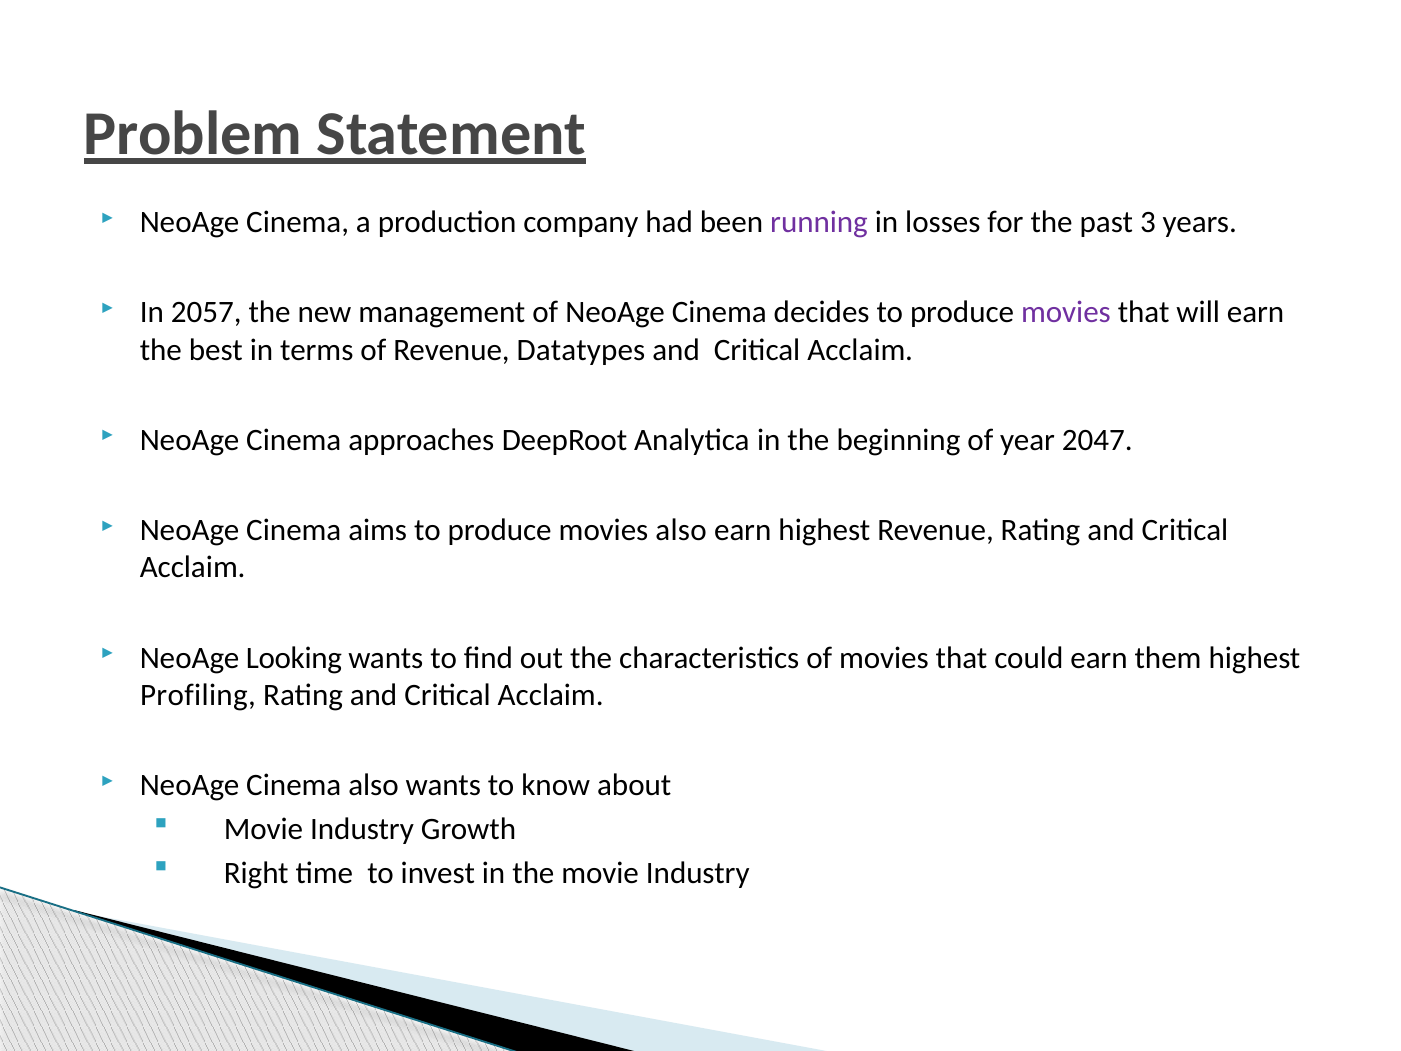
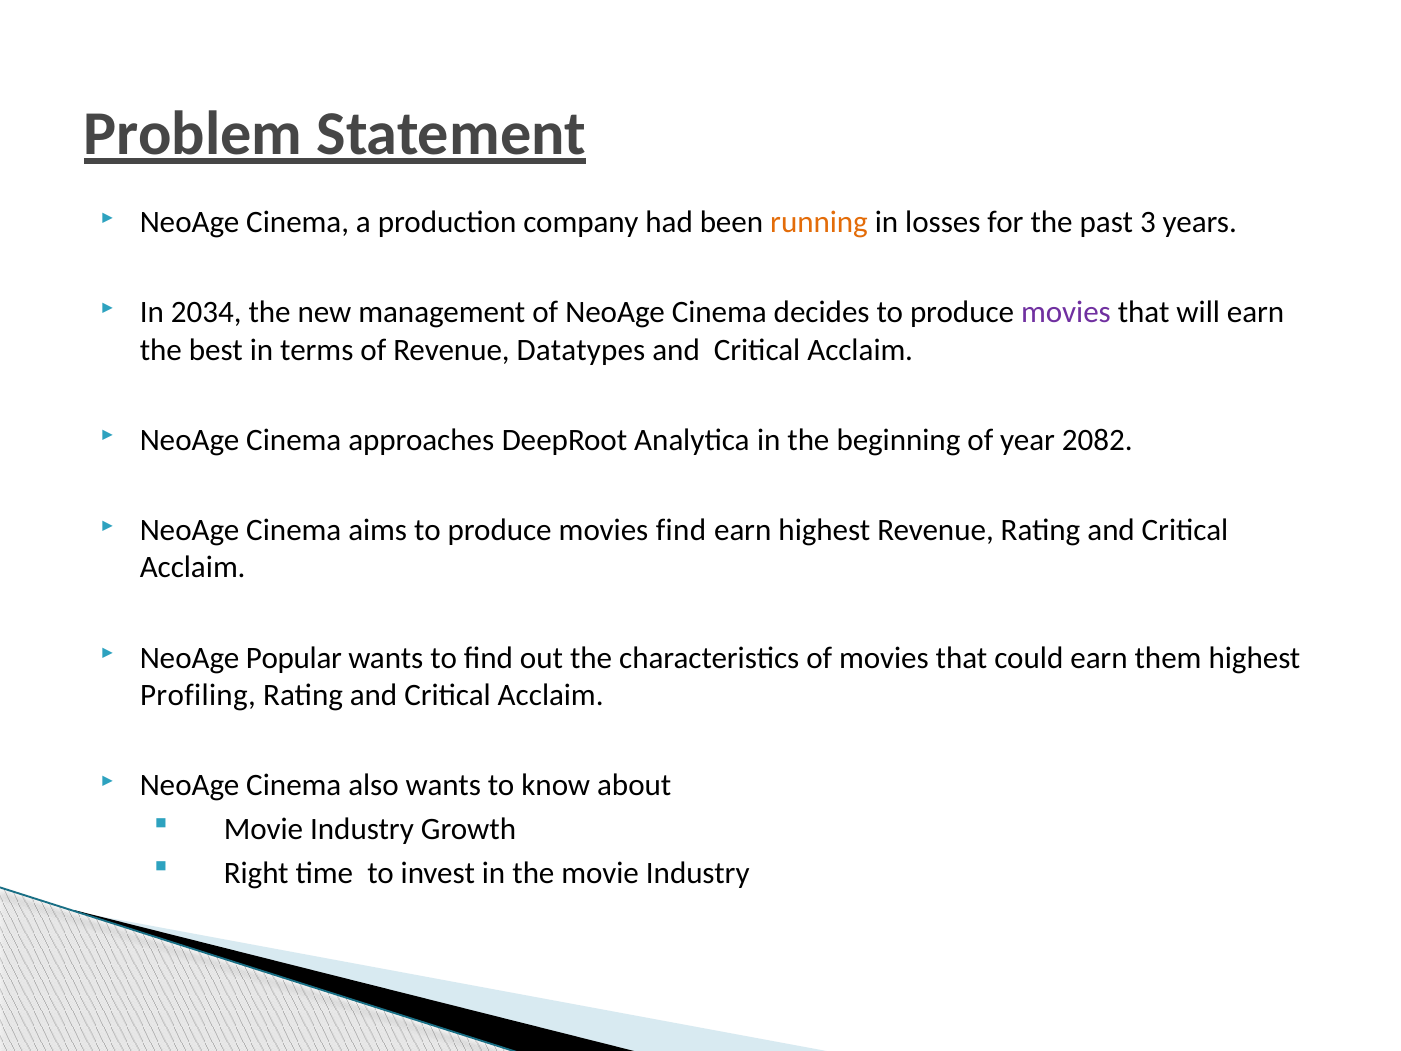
running colour: purple -> orange (819, 222)
2057: 2057 -> 2034 (206, 312)
2047: 2047 -> 2082 (1097, 440)
movies also: also -> find (681, 530)
Looking: Looking -> Popular (294, 658)
